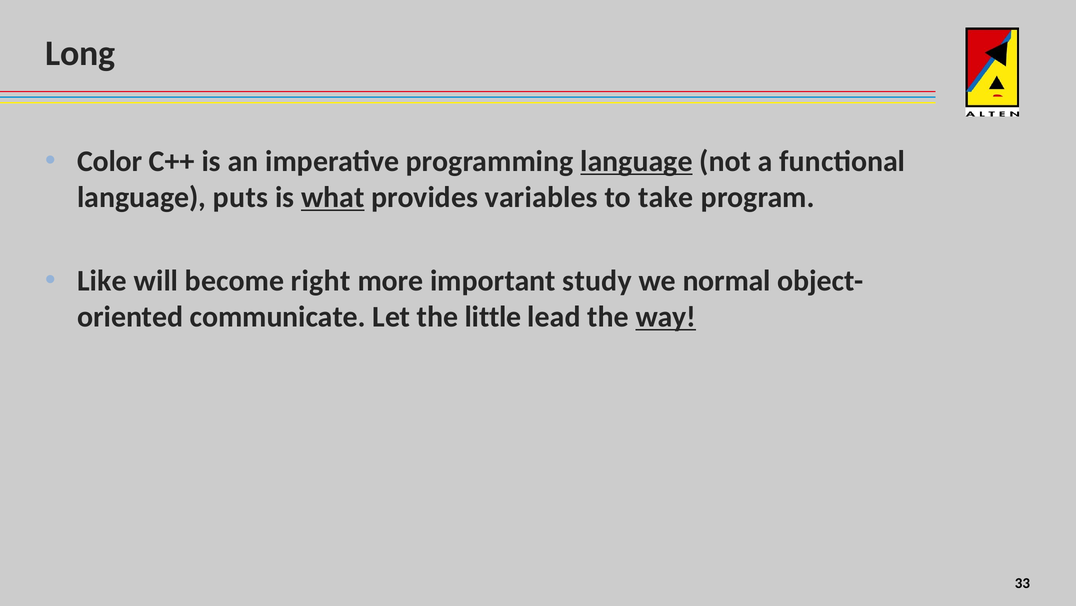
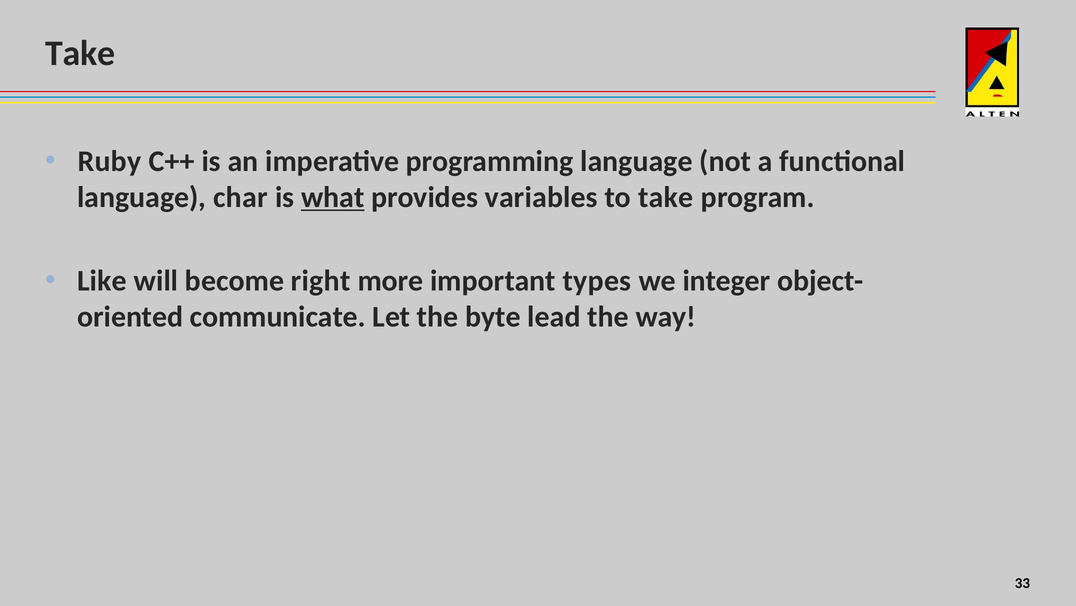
Long: Long -> Take (80, 53)
Color: Color -> Ruby (109, 161)
language underline: present -> none (636, 161)
puts: puts -> char (240, 197)
study: study -> types (597, 281)
normal: normal -> integer (727, 281)
little: little -> byte (493, 317)
way underline: present -> none (666, 317)
